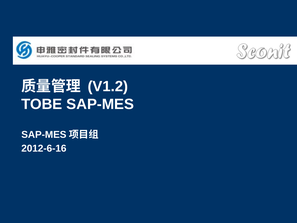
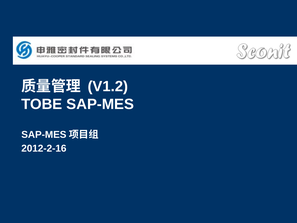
2012-6-16: 2012-6-16 -> 2012-2-16 (44, 148)
